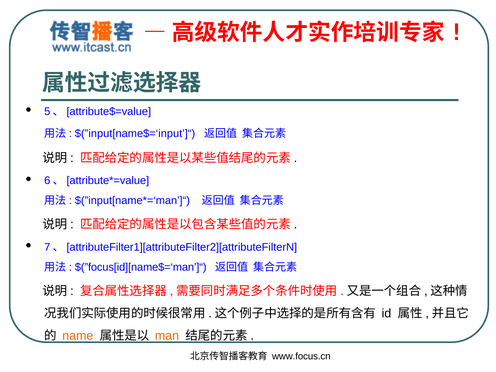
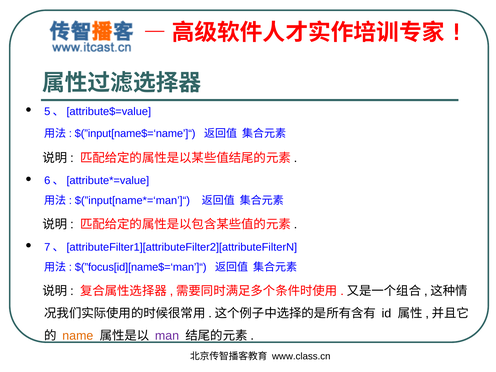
$(”input[name$=‘input’]“: $(”input[name$=‘input’]“ -> $(”input[name$=‘name’]“ (135, 134)
man colour: orange -> purple (167, 336)
www.focus.cn: www.focus.cn -> www.class.cn (301, 356)
